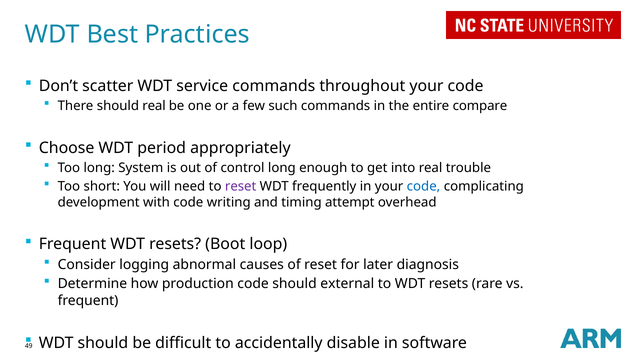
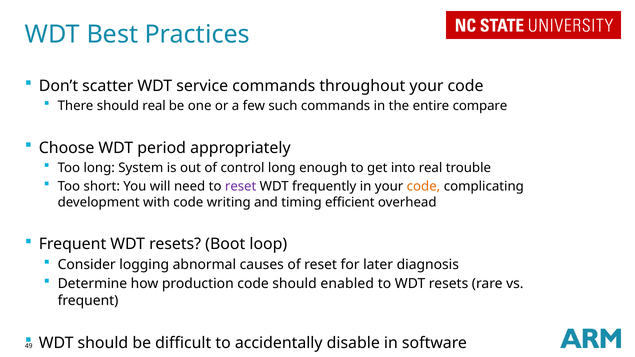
code colour: blue -> orange (424, 186)
attempt: attempt -> efficient (350, 202)
external: external -> enabled (347, 284)
